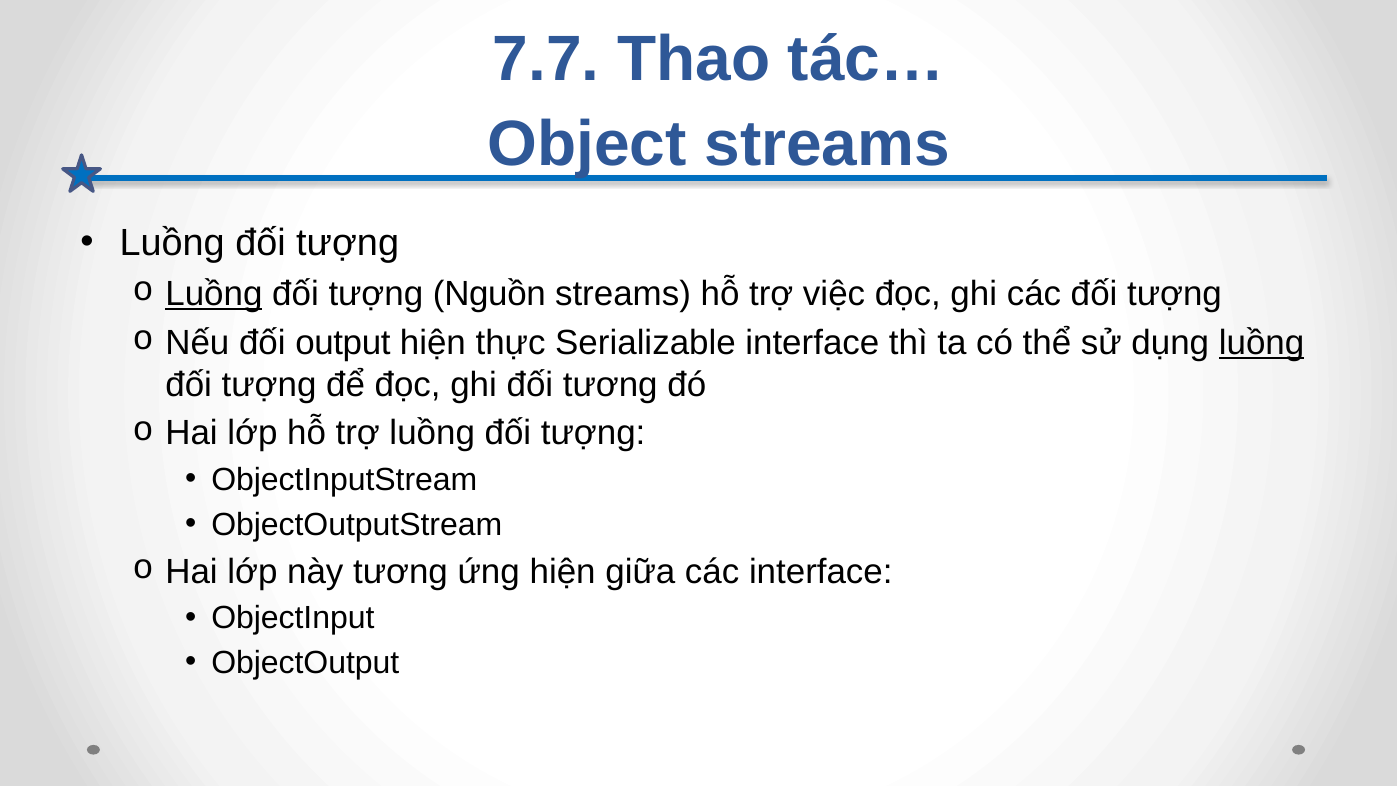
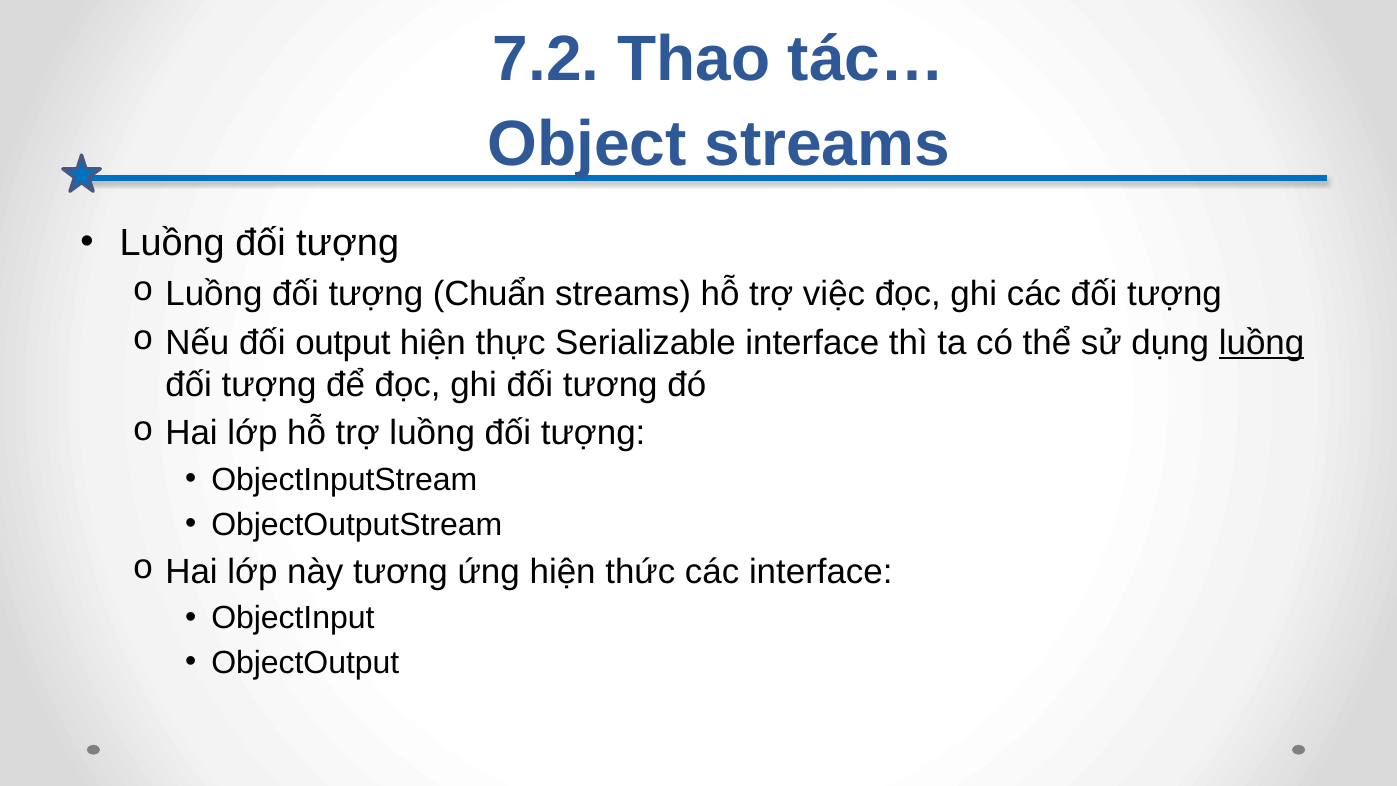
7.7: 7.7 -> 7.2 (546, 60)
Luồng underline: present -> none (214, 294)
Nguồn: Nguồn -> Chuẩn (489, 294)
giữa: giữa -> thức (640, 572)
